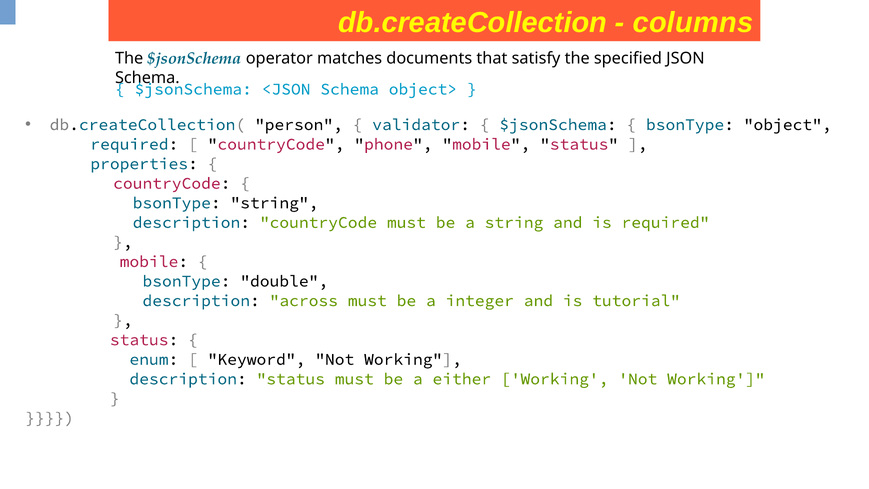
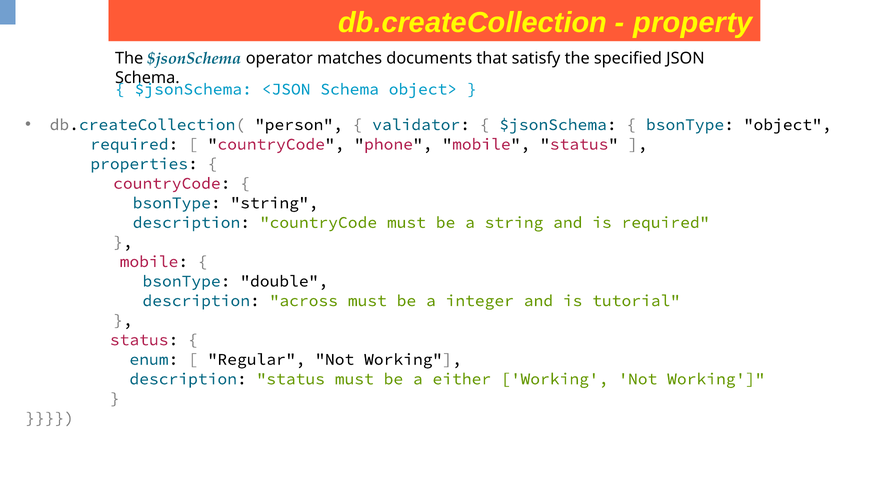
columns: columns -> property (693, 23)
Keyword: Keyword -> Regular (257, 359)
